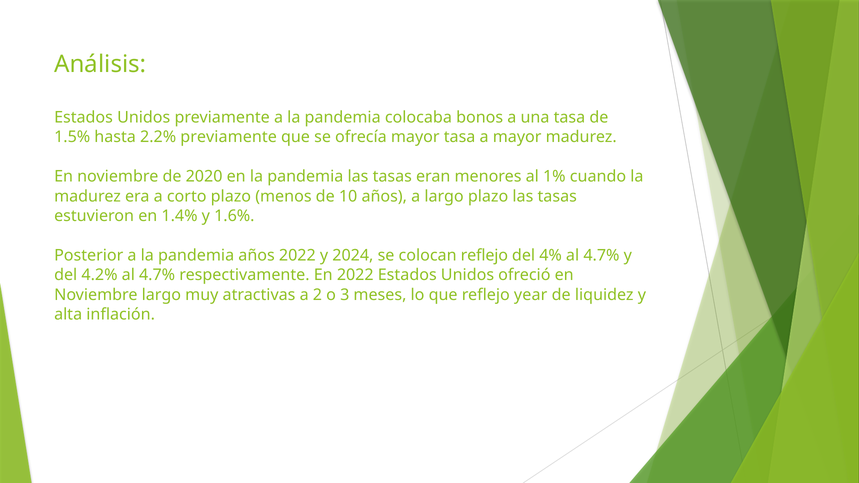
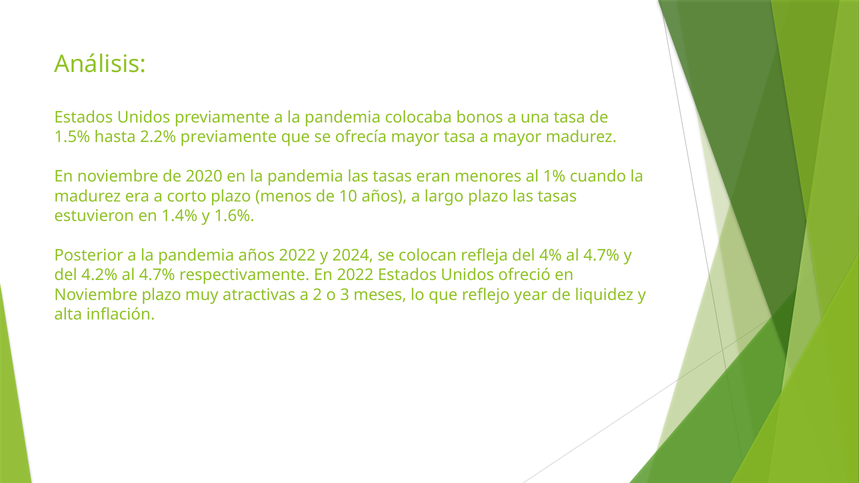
colocan reflejo: reflejo -> refleja (484, 256)
Noviembre largo: largo -> plazo (161, 295)
